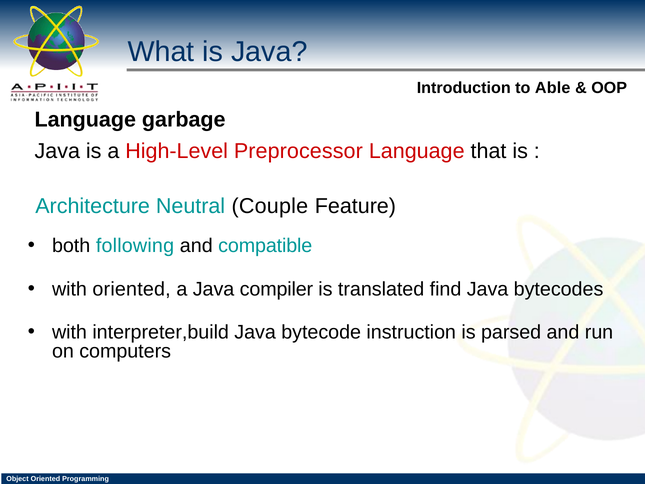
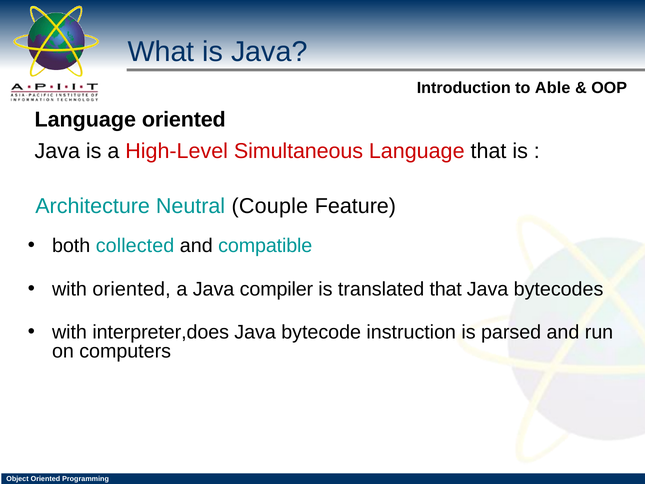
Language garbage: garbage -> oriented (184, 120)
Preprocessor: Preprocessor -> Simultaneous (298, 151)
following: following -> collected (135, 246)
translated find: find -> that (446, 289)
interpreter,build: interpreter,build -> interpreter,does (161, 332)
